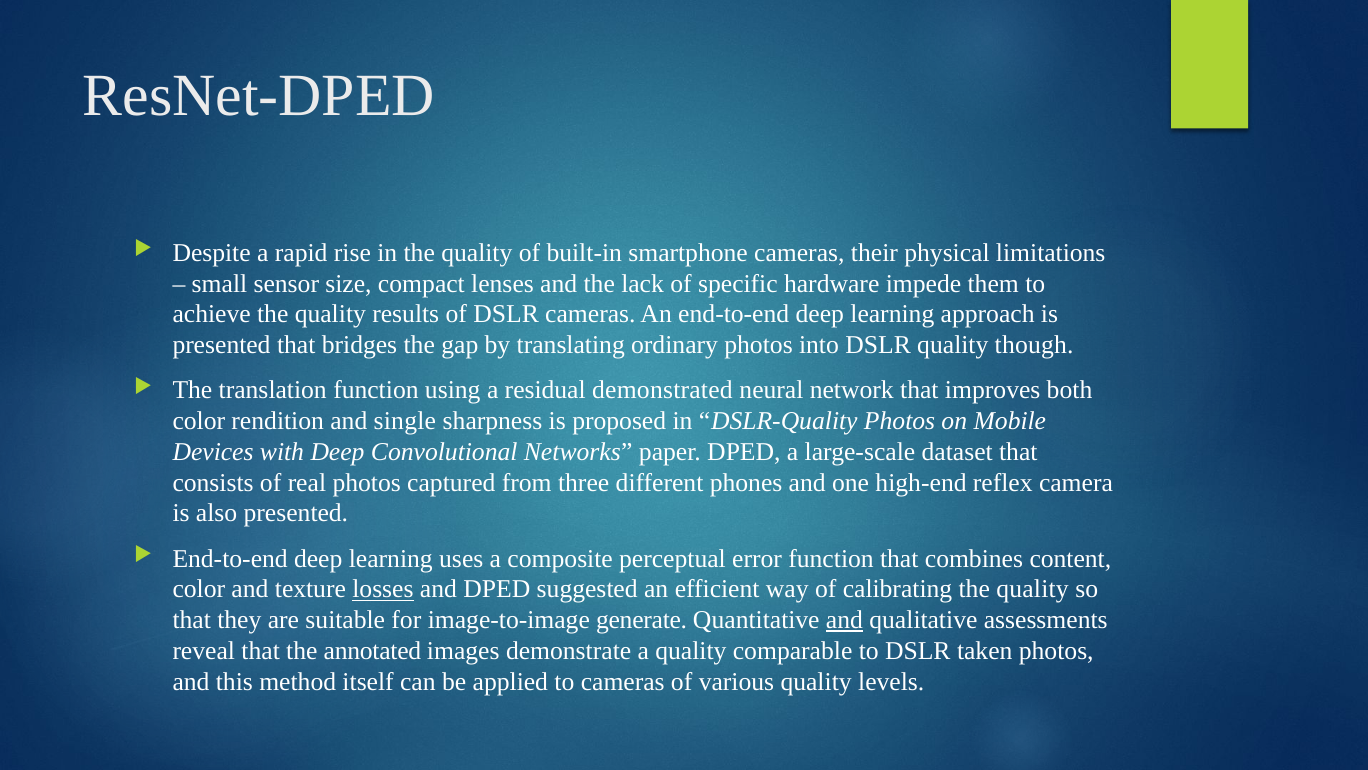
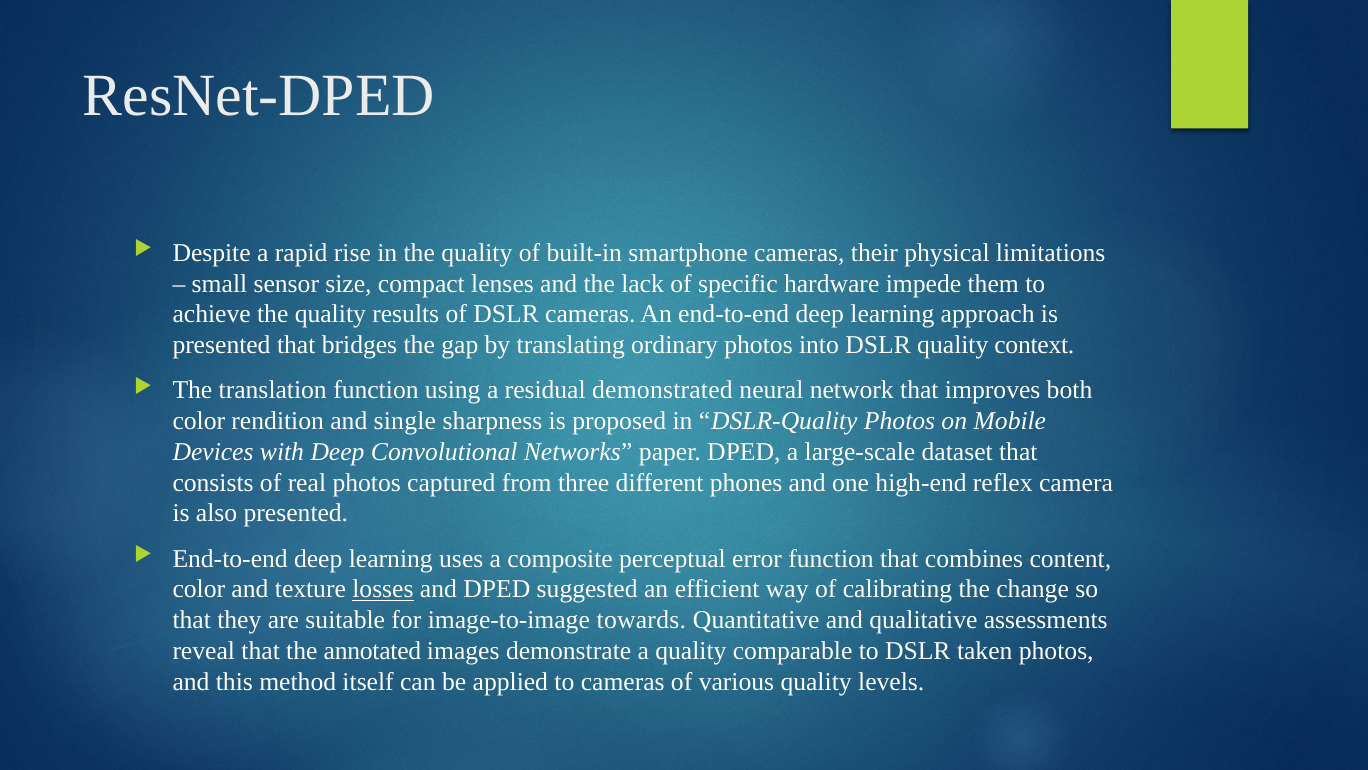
though: though -> context (1034, 345)
calibrating the quality: quality -> change (1033, 589)
generate: generate -> towards (641, 620)
and underline: present -> none (845, 620)
